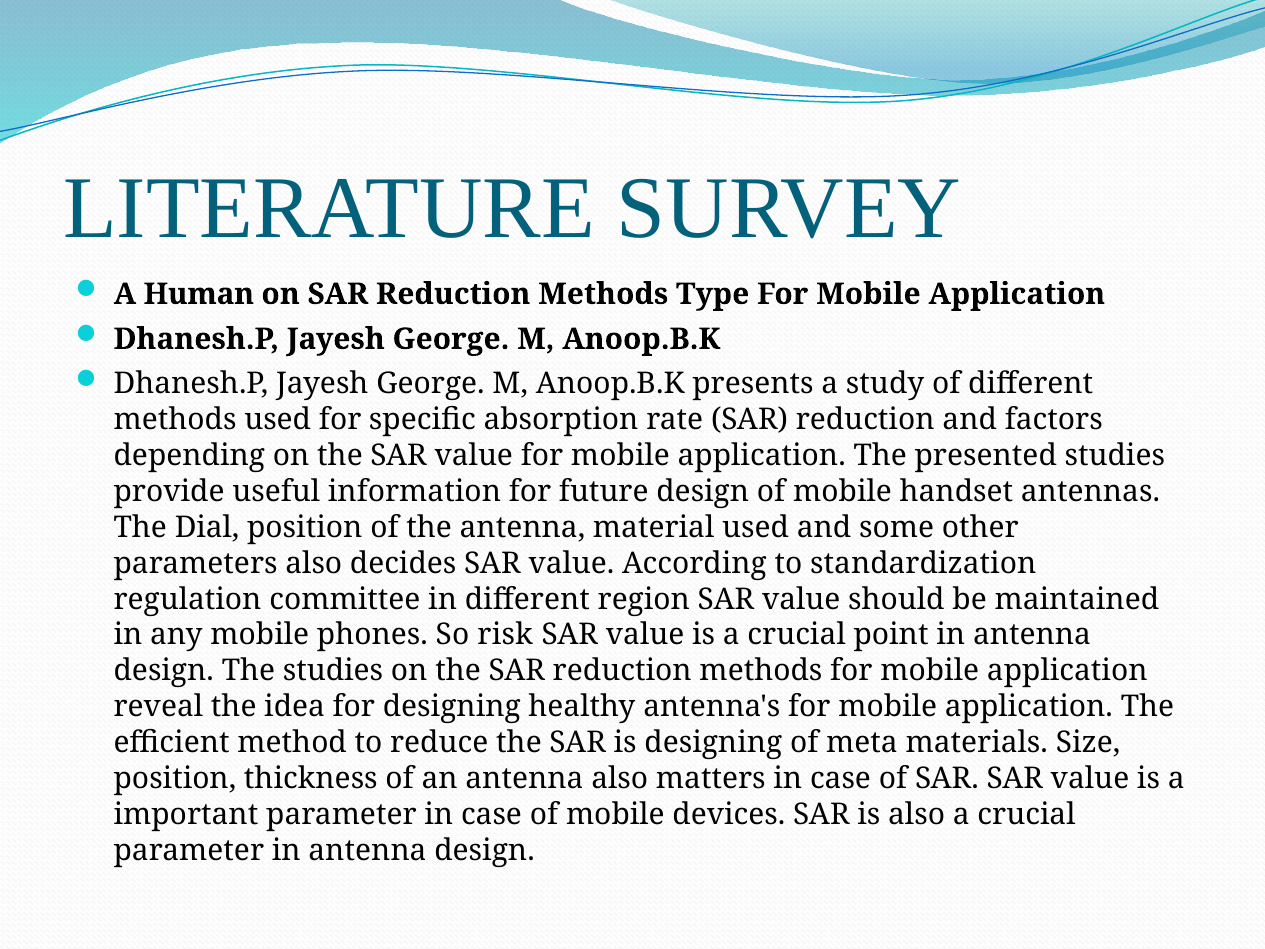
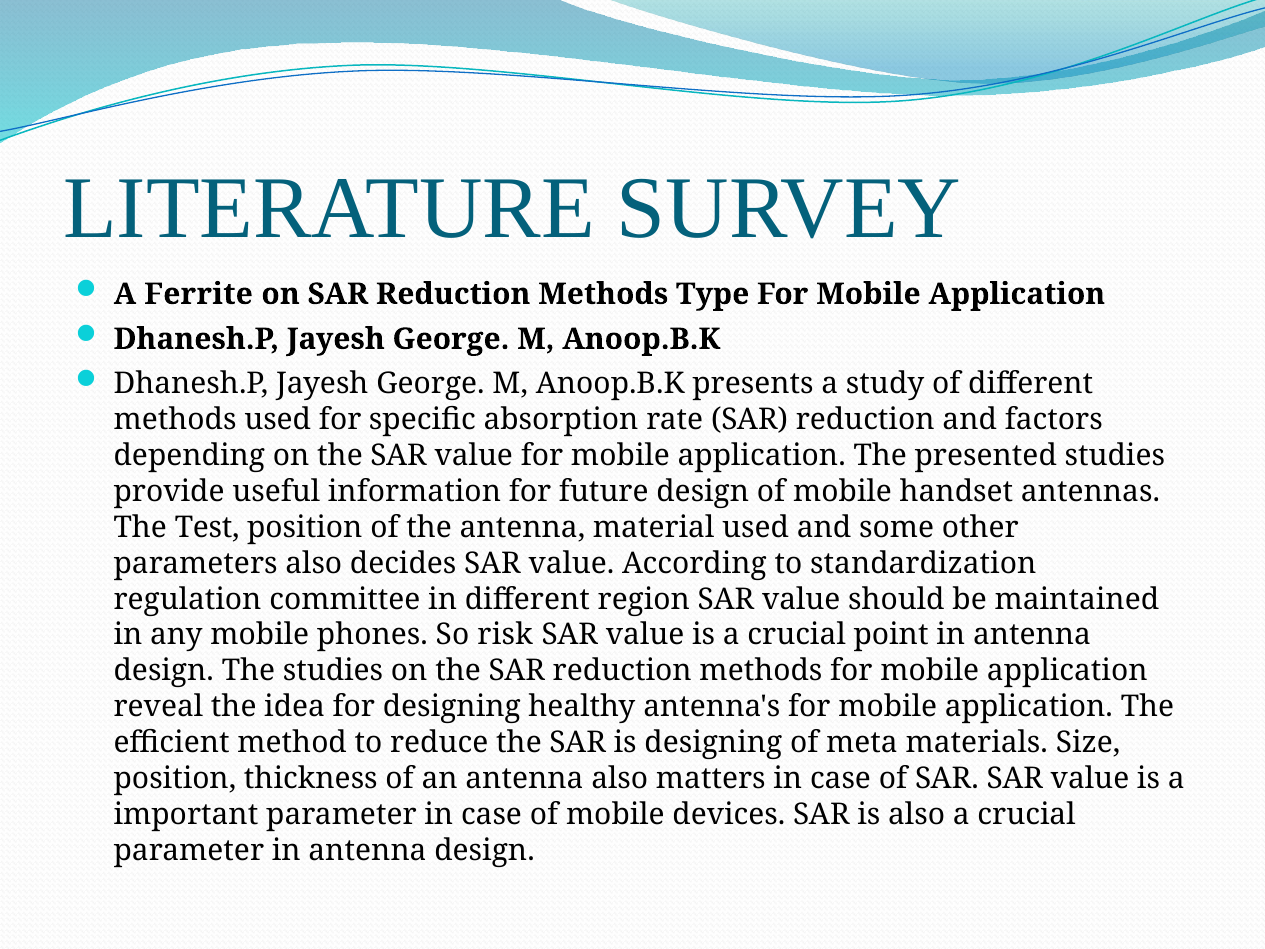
Human: Human -> Ferrite (199, 294)
Dial: Dial -> Test (207, 527)
